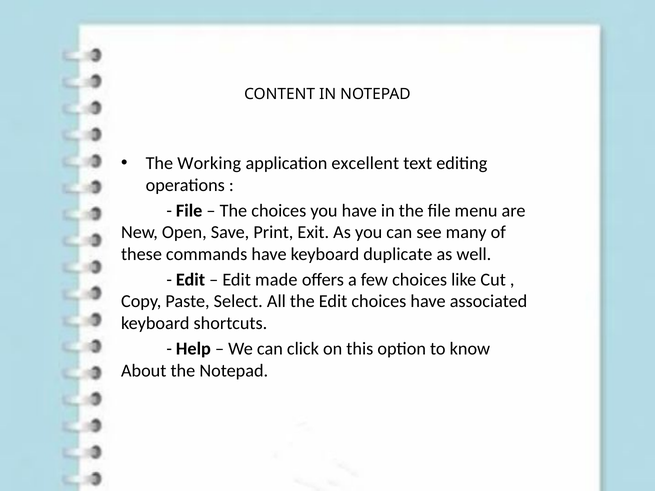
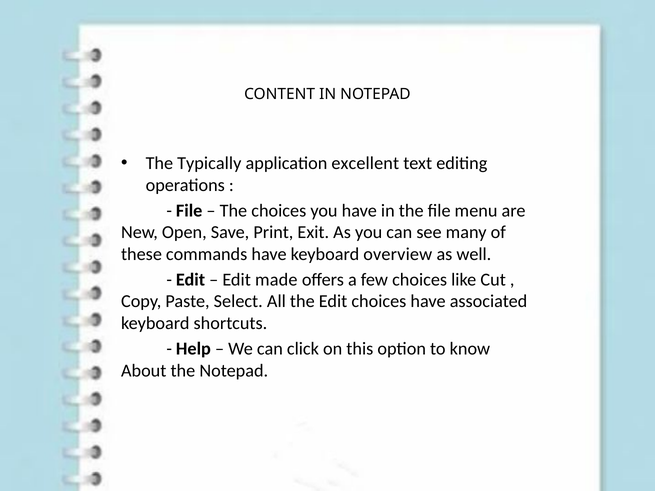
Working: Working -> Typically (209, 163)
duplicate: duplicate -> overview (398, 254)
